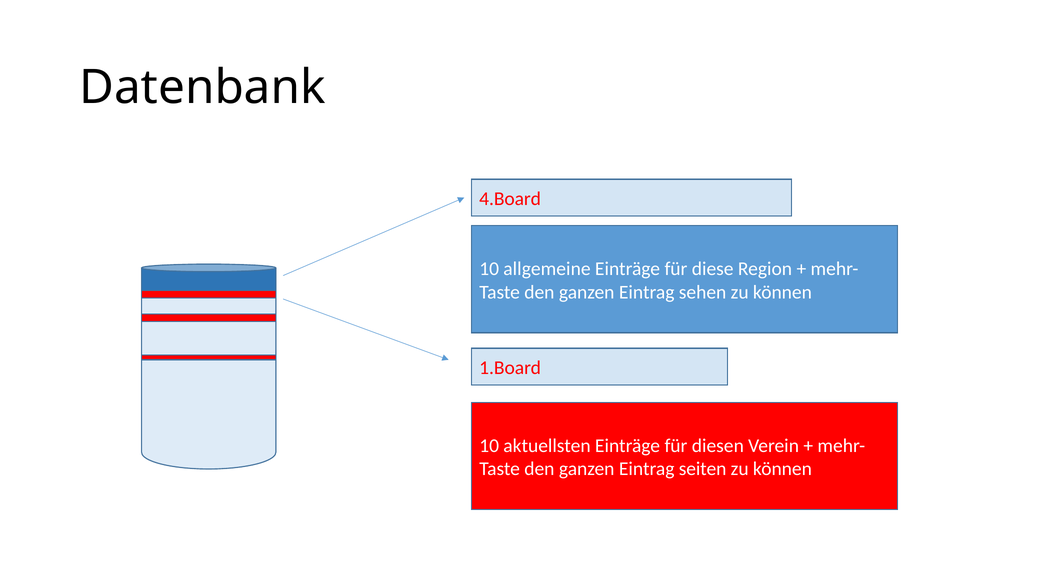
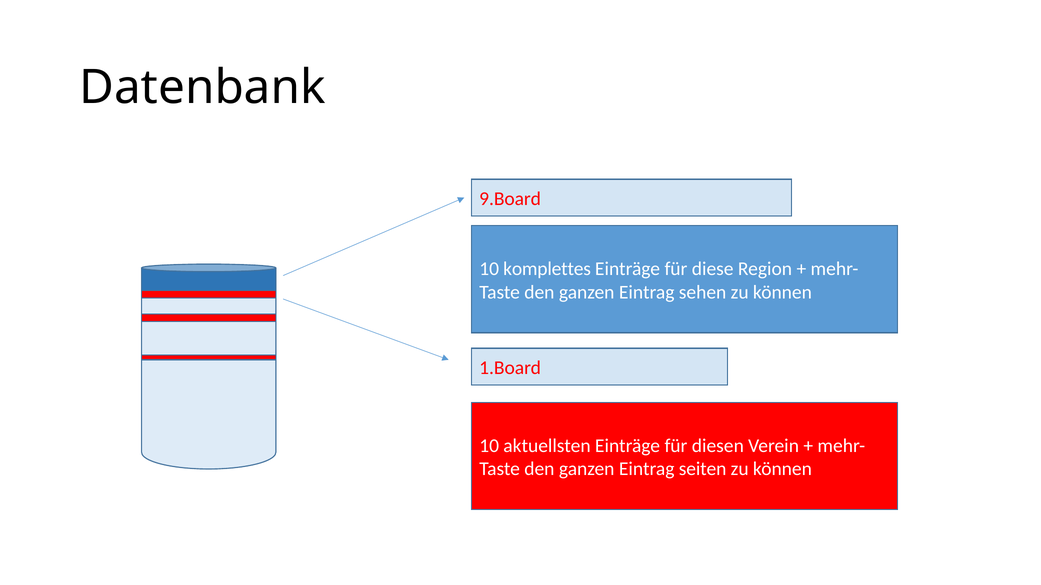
4.Board: 4.Board -> 9.Board (510, 199)
allgemeine: allgemeine -> komplettes (547, 269)
